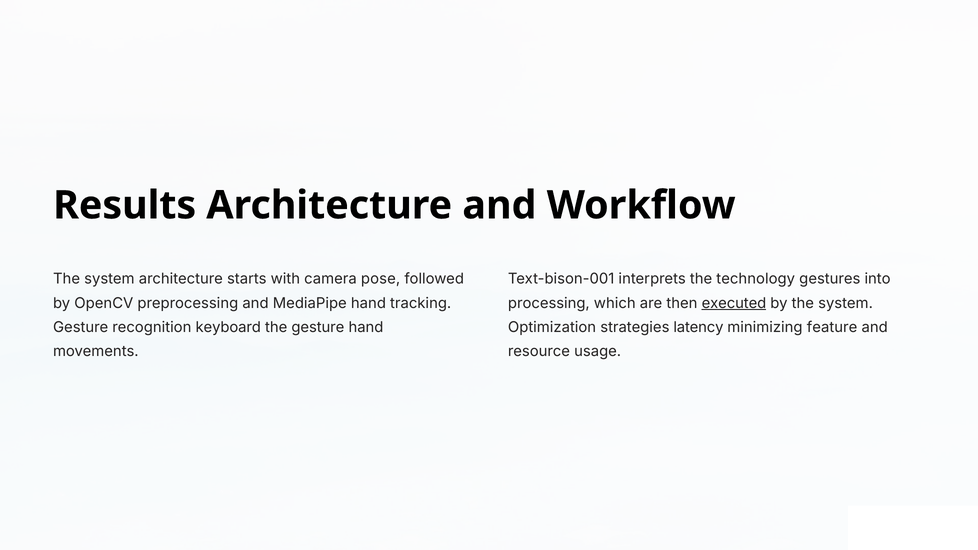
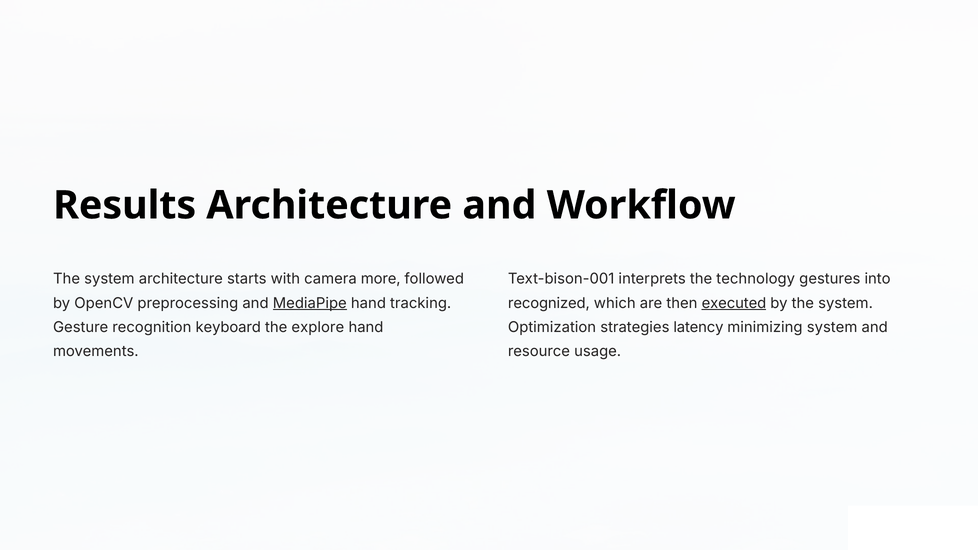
pose: pose -> more (381, 279)
MediaPipe underline: none -> present (310, 303)
processing: processing -> recognized (549, 303)
the gesture: gesture -> explore (318, 327)
minimizing feature: feature -> system (832, 327)
